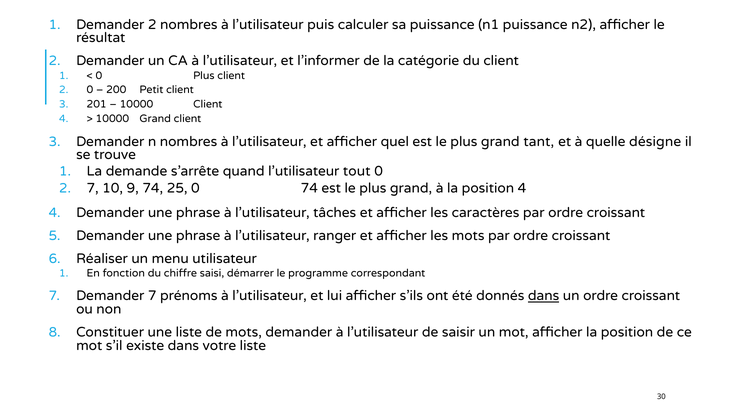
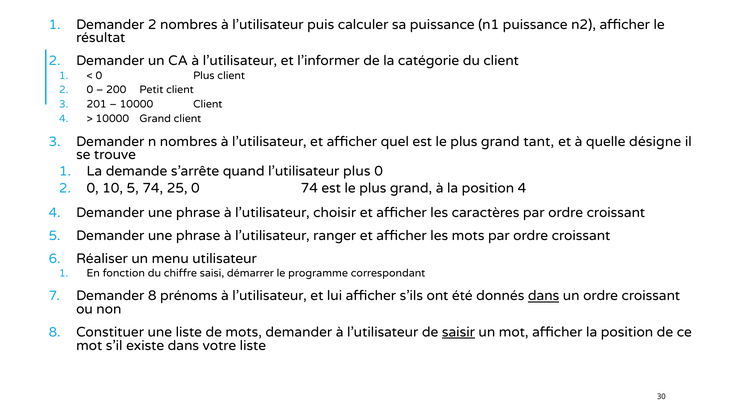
l’utilisateur tout: tout -> plus (357, 171)
7: 7 -> 0 (93, 189)
10 9: 9 -> 5 (133, 189)
tâches: tâches -> choisir (335, 213)
Demander 7: 7 -> 8 (152, 296)
saisir underline: none -> present (458, 332)
